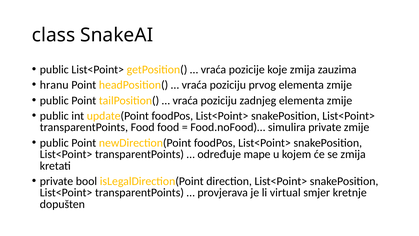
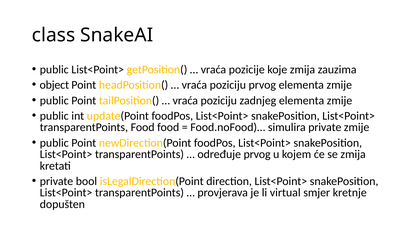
hranu: hranu -> object (54, 85)
određuje mape: mape -> prvog (257, 154)
